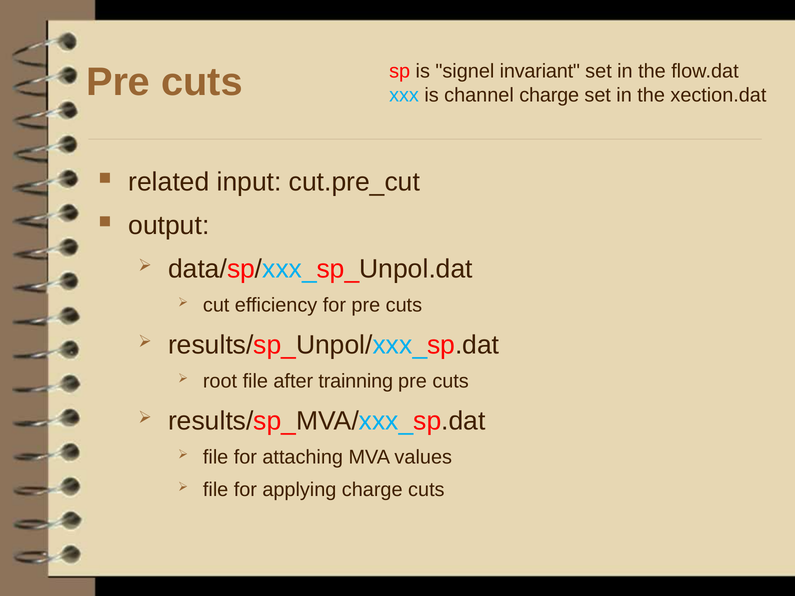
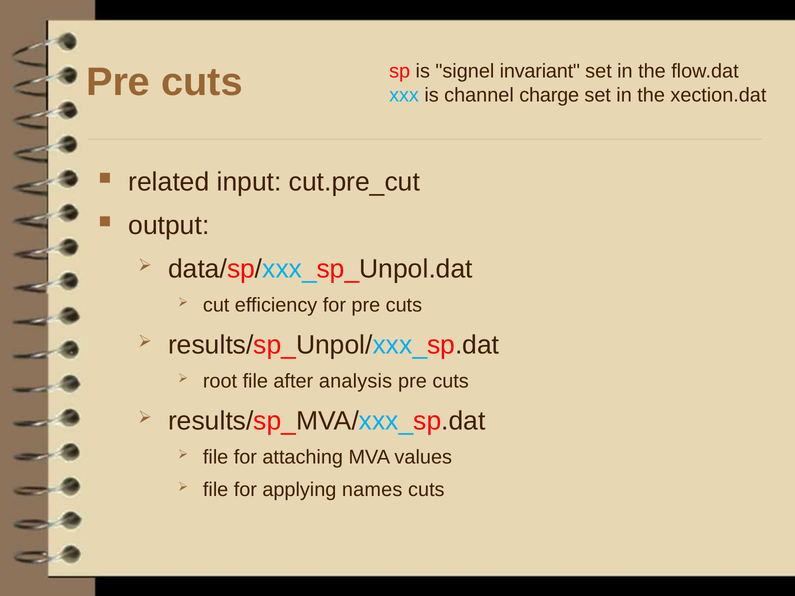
trainning: trainning -> analysis (356, 381)
applying charge: charge -> names (372, 490)
